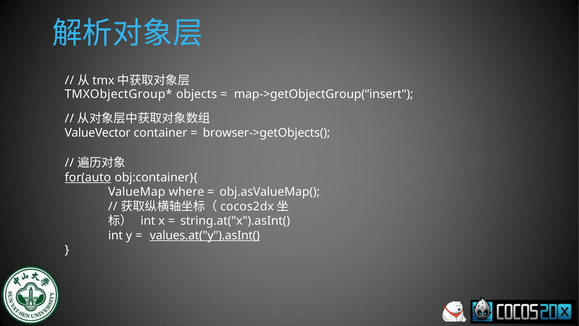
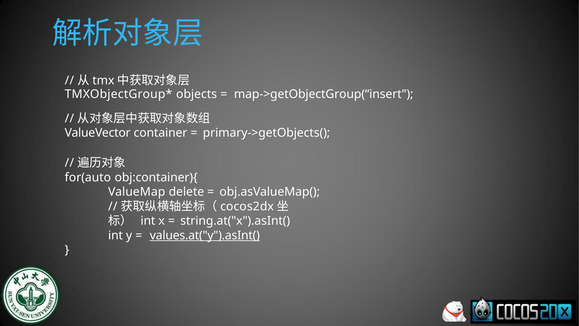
browser->getObjects(: browser->getObjects( -> primary->getObjects( (266, 133)
for(auto underline: present -> none (88, 177)
where: where -> delete (186, 192)
